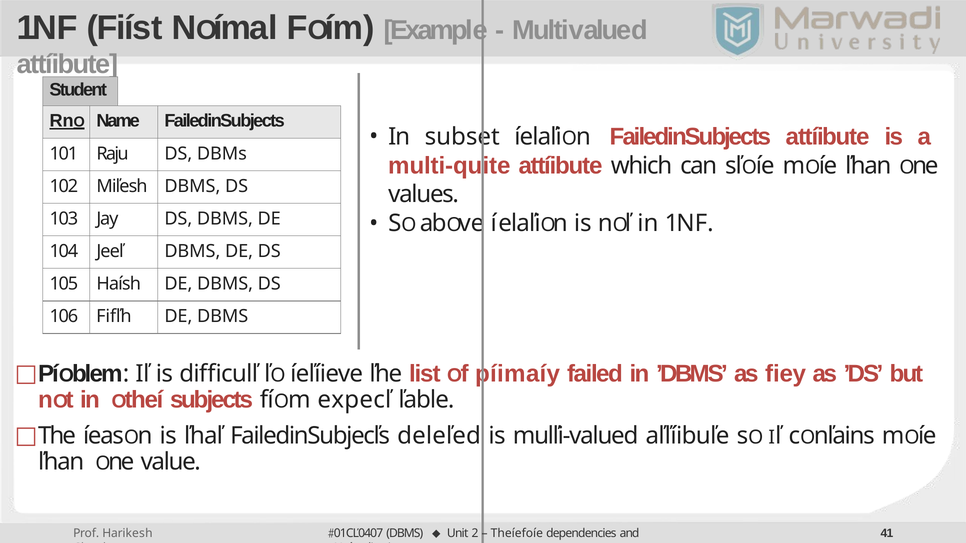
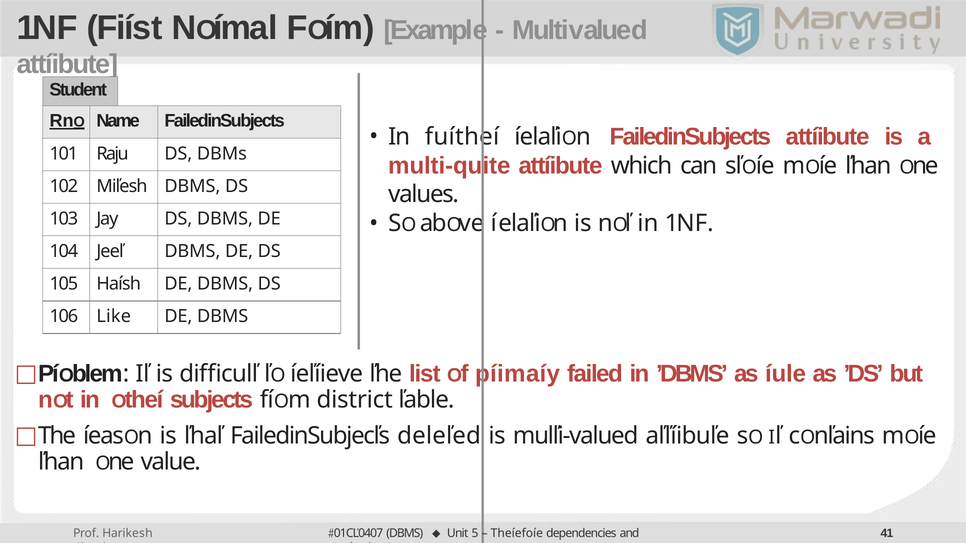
subset: subset -> fuítheí (462, 137)
Fifľh: Fifľh -> Like (114, 317)
fiey: fiey -> íule (786, 374)
expecľ: expecľ -> district (355, 400)
2: 2 -> 5 (475, 534)
